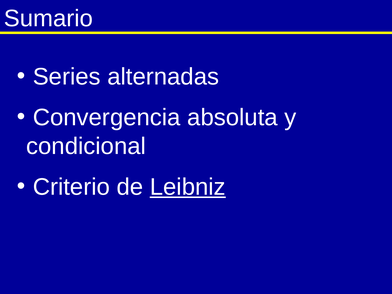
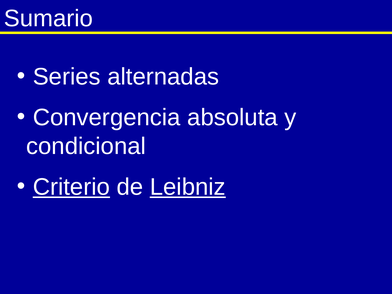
Criterio underline: none -> present (71, 187)
